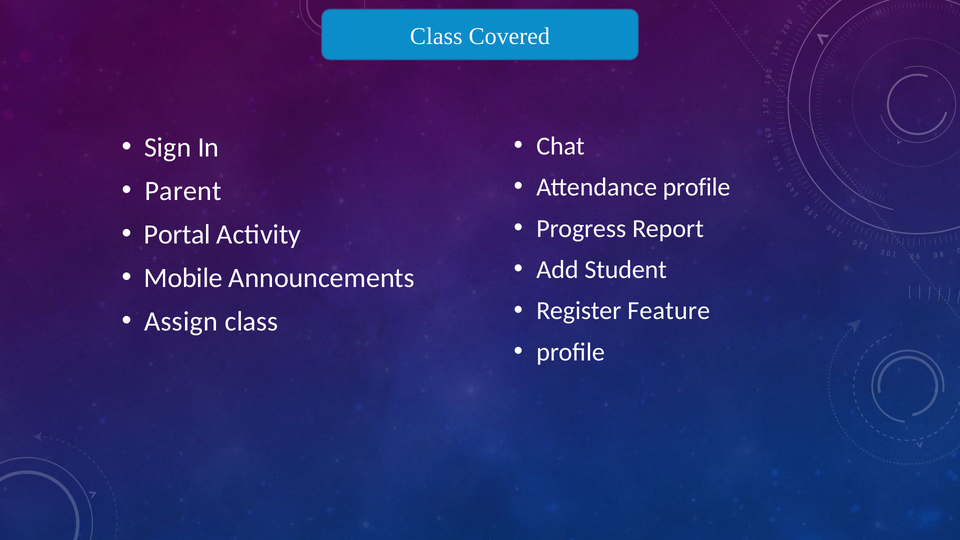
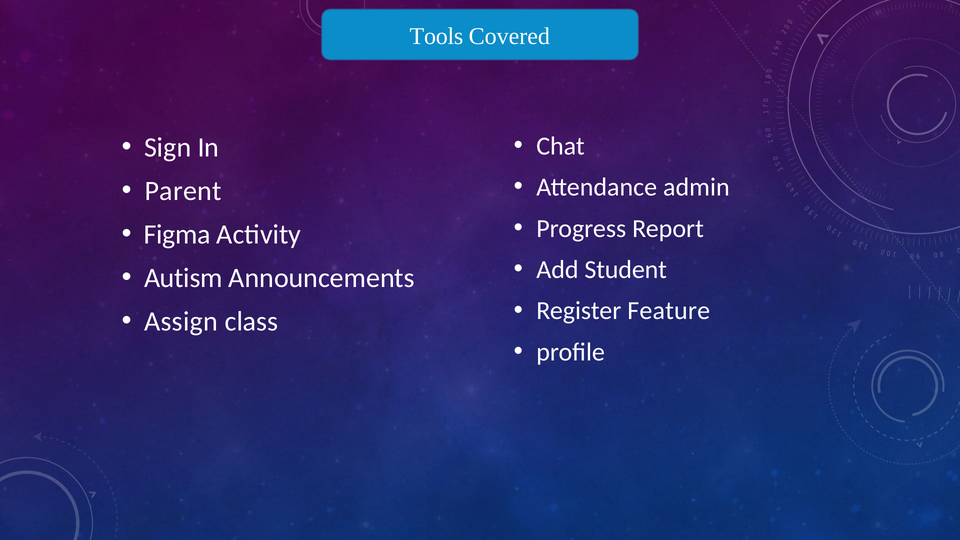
Class: Class -> Tools (436, 36)
Attendance profile: profile -> admin (696, 187)
Portal: Portal -> Figma (177, 234)
Mobile: Mobile -> Autism (183, 278)
